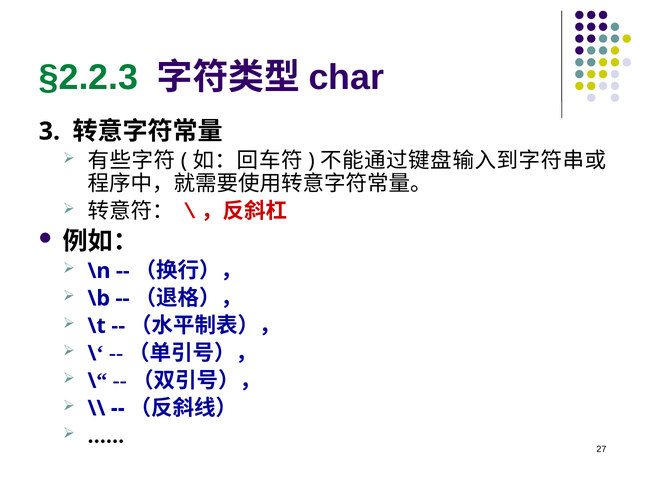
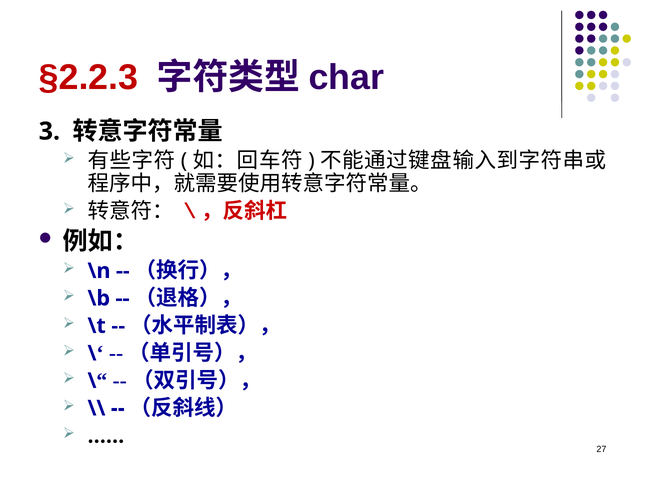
§2.2.3 colour: green -> red (88, 78)
